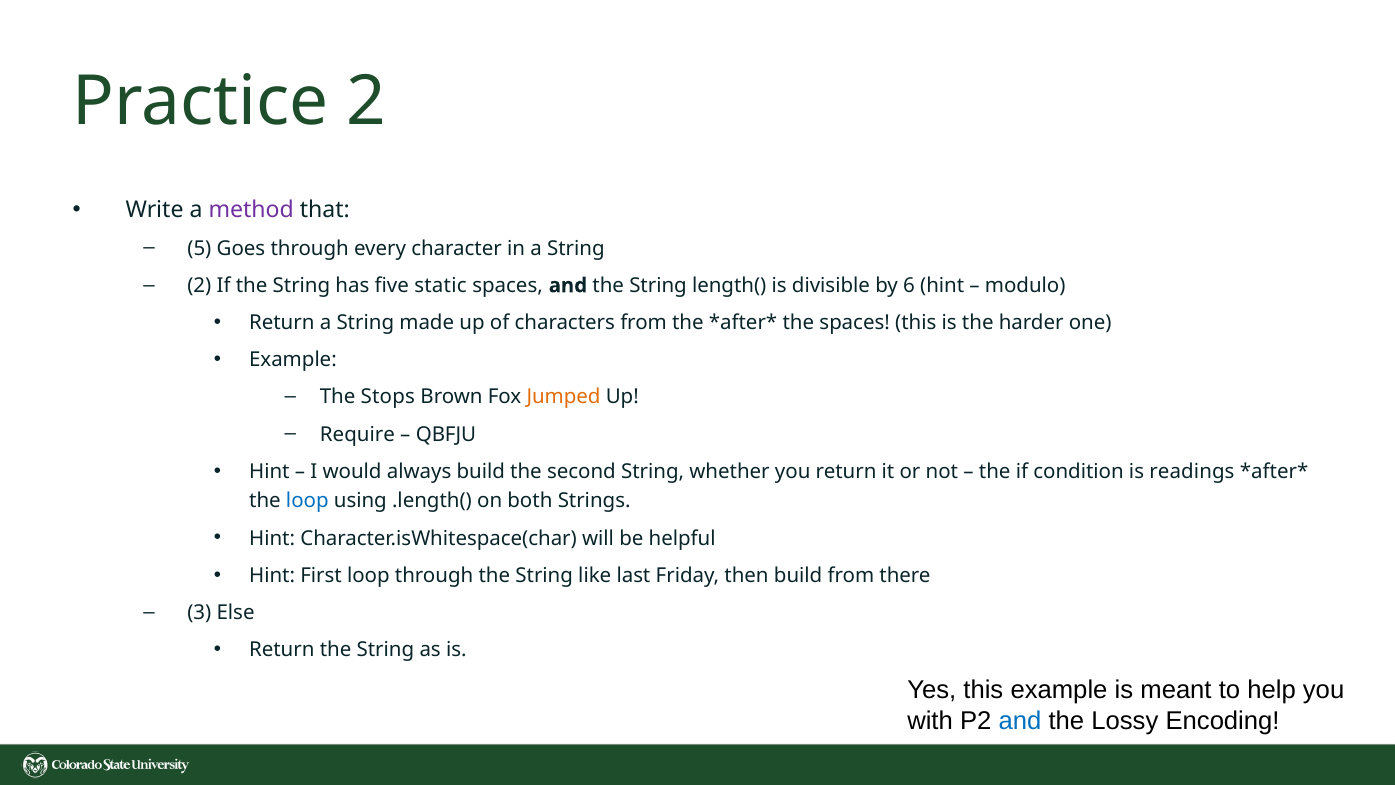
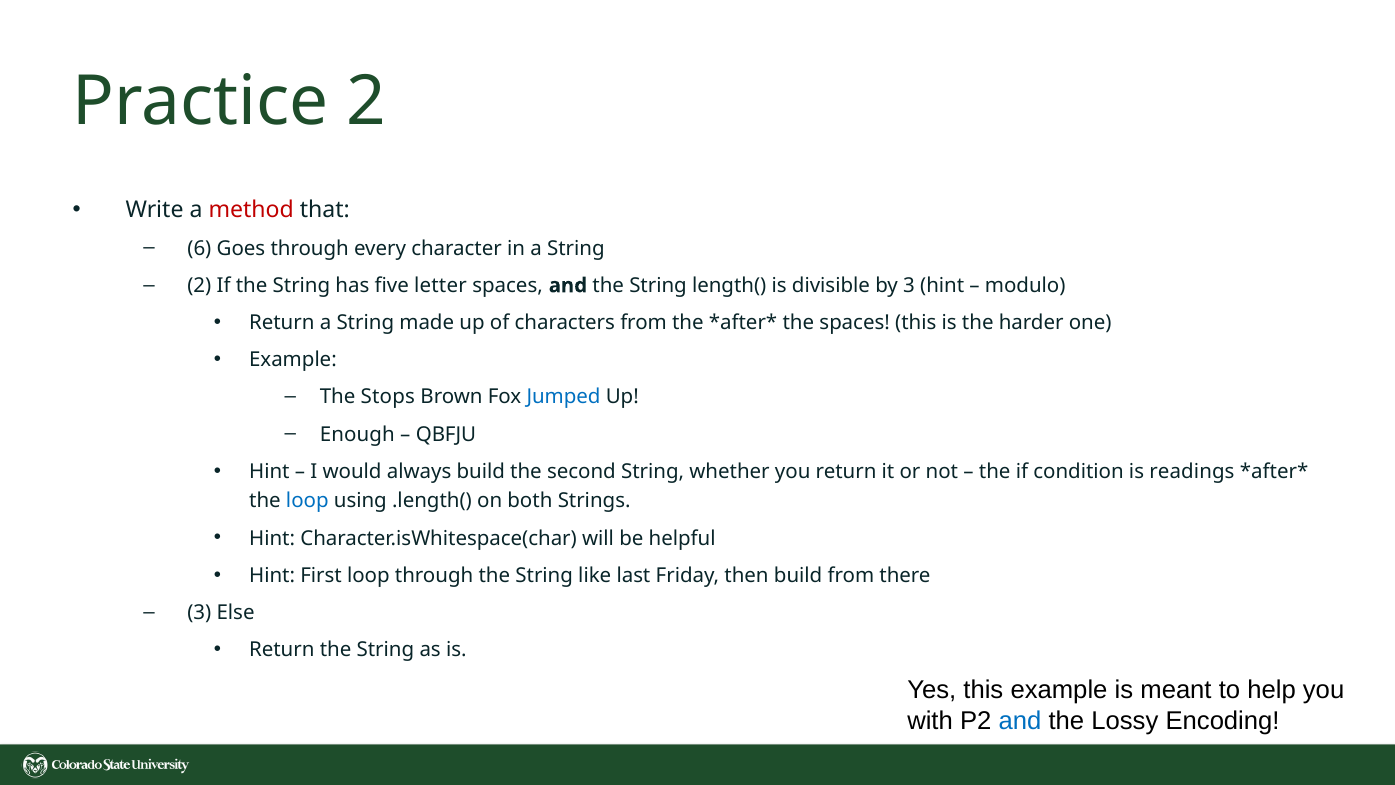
method colour: purple -> red (251, 210)
5: 5 -> 6 (199, 248)
static: static -> letter (440, 285)
by 6: 6 -> 3 (909, 285)
Jumped colour: orange -> blue (563, 397)
Require: Require -> Enough (357, 434)
